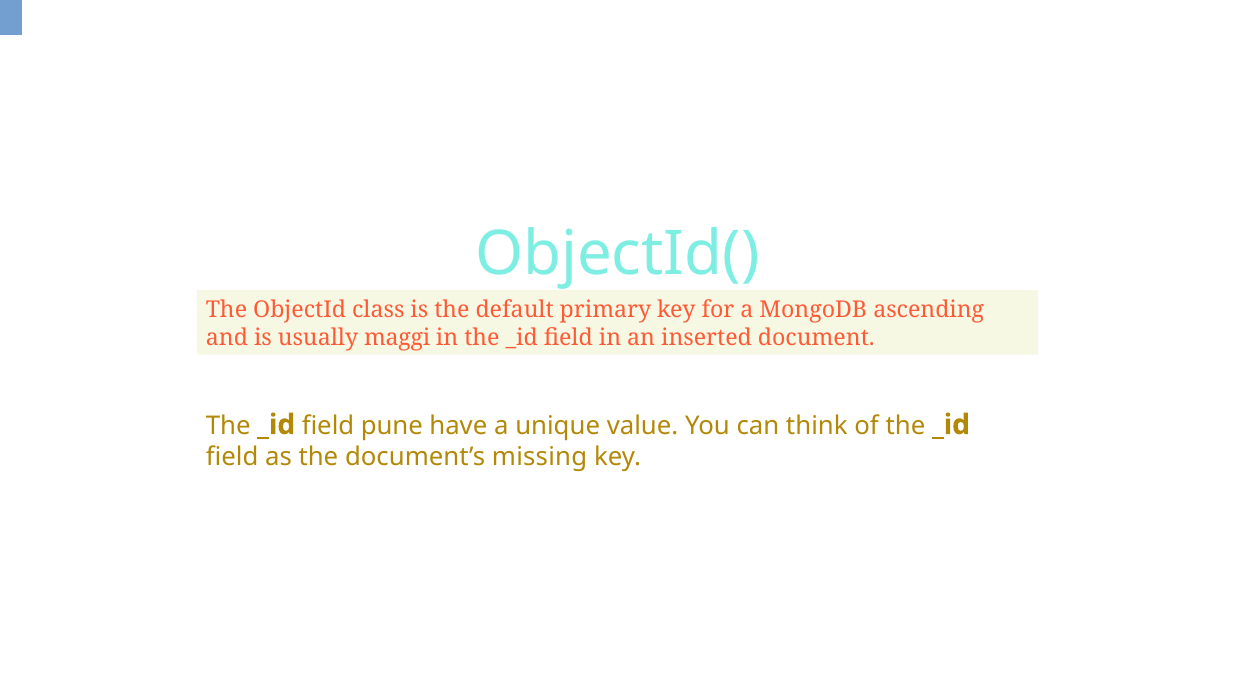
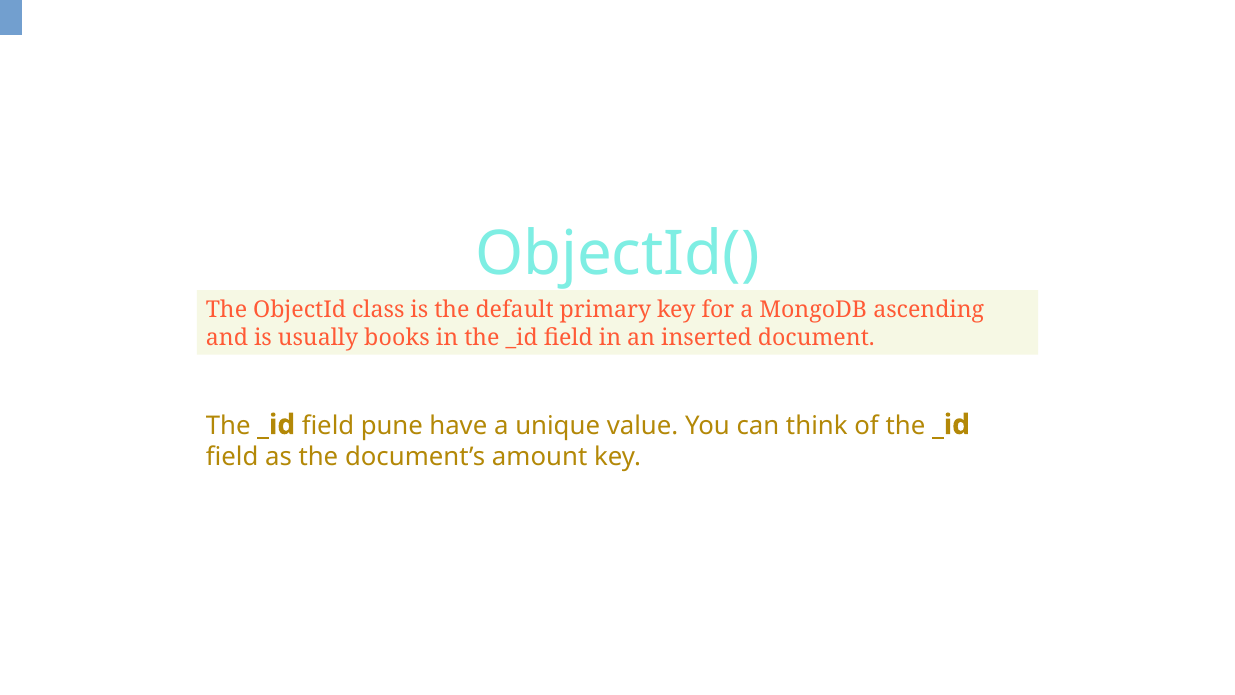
maggi: maggi -> books (397, 338)
missing: missing -> amount (540, 457)
